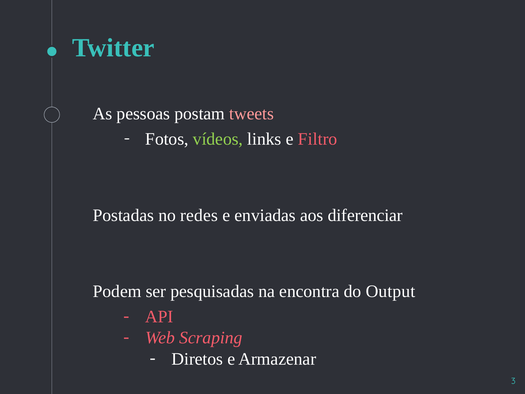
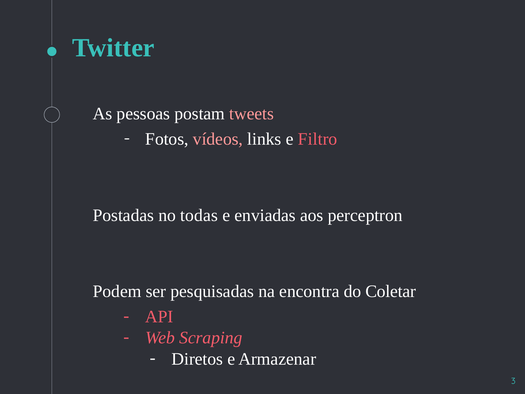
vídeos colour: light green -> pink (218, 139)
redes: redes -> todas (199, 215)
diferenciar: diferenciar -> perceptron (365, 215)
Output: Output -> Coletar (391, 291)
